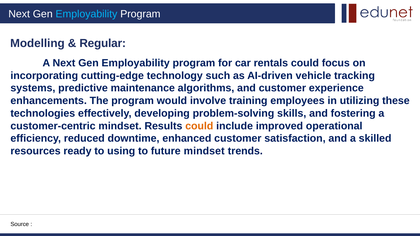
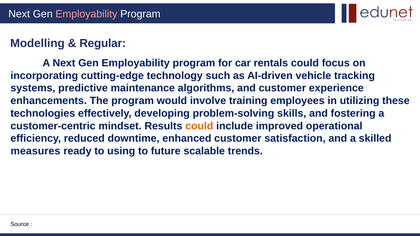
Employability colour: light blue -> pink (86, 14)
resources: resources -> measures (35, 151)
future mindset: mindset -> scalable (204, 151)
